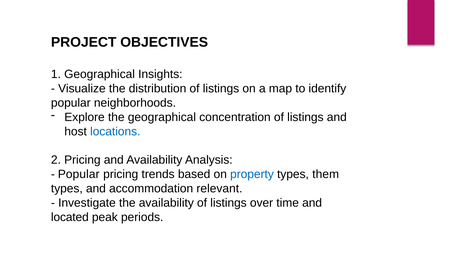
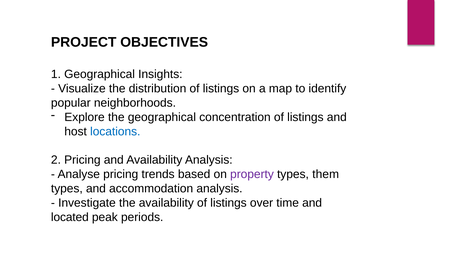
Popular: Popular -> Analyse (79, 174)
property colour: blue -> purple (252, 174)
accommodation relevant: relevant -> analysis (219, 188)
